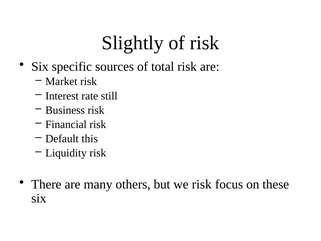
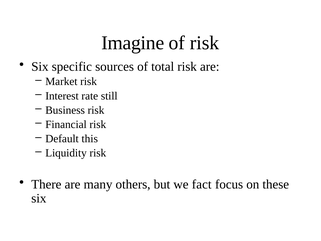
Slightly: Slightly -> Imagine (133, 43)
we risk: risk -> fact (202, 184)
